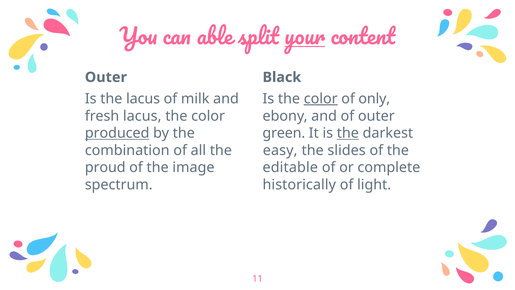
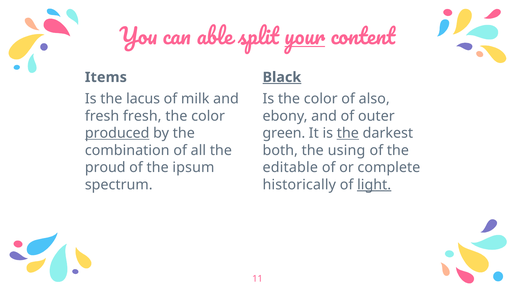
Outer: Outer -> Items (106, 77)
Black underline: none -> present (282, 77)
color underline: present -> none (321, 99)
only: only -> also (374, 99)
fresh lacus: lacus -> fresh (142, 116)
easy: easy -> both (280, 150)
slides: slides -> using (347, 150)
image: image -> ipsum (193, 167)
light underline: none -> present (374, 185)
